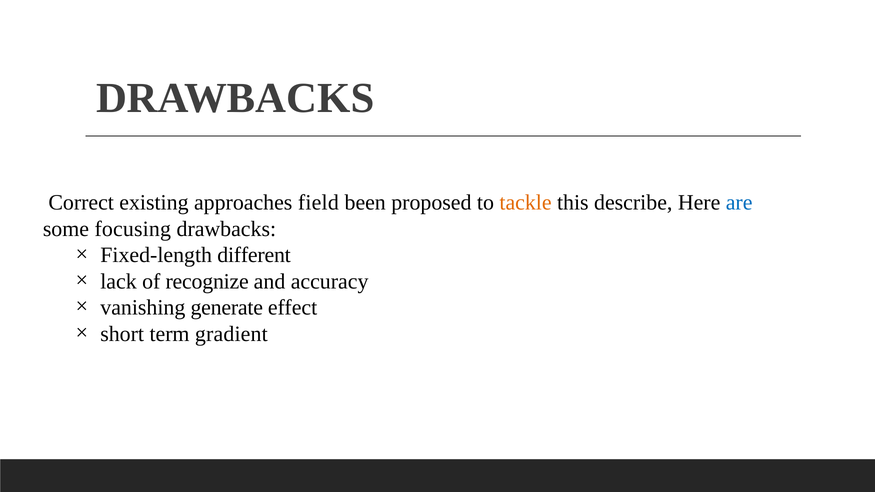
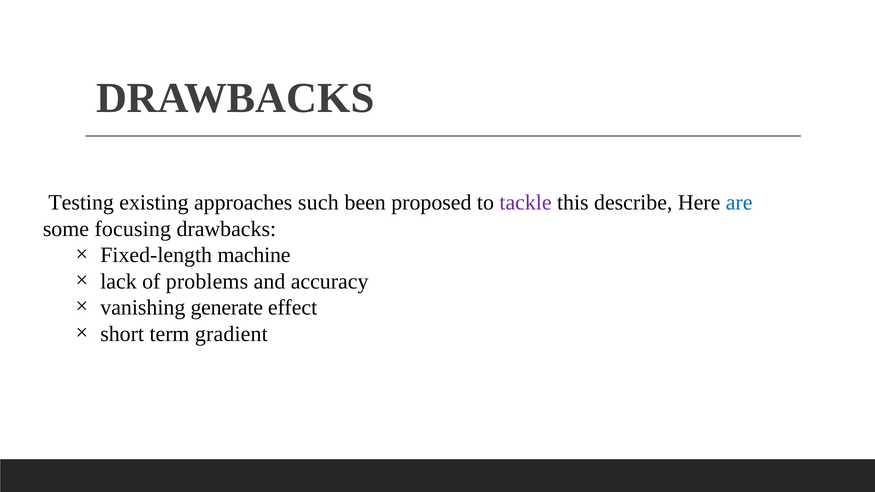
Correct: Correct -> Testing (81, 203)
field: field -> such (318, 203)
tackle colour: orange -> purple (526, 203)
different: different -> machine (254, 255)
recognize: recognize -> problems (207, 282)
